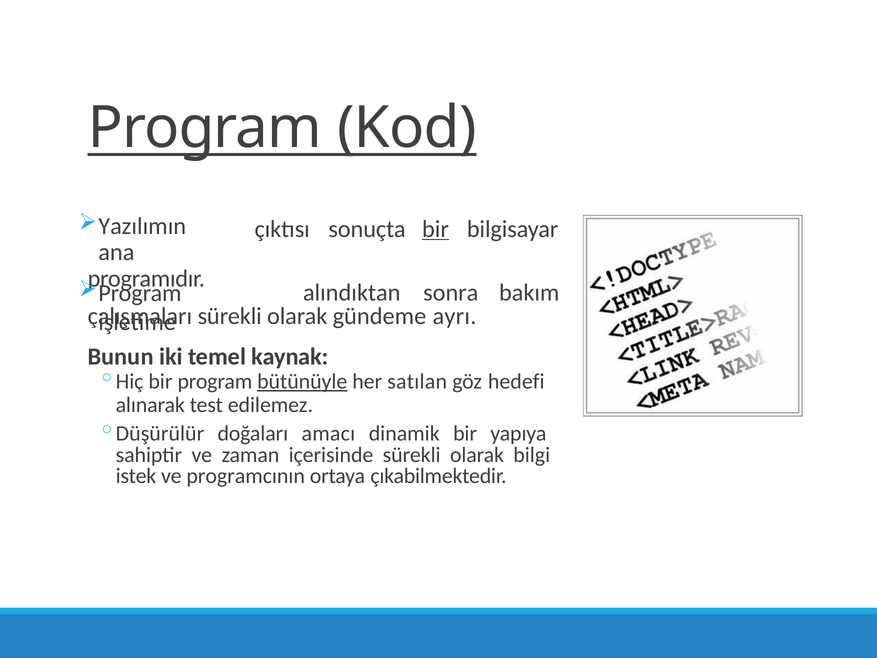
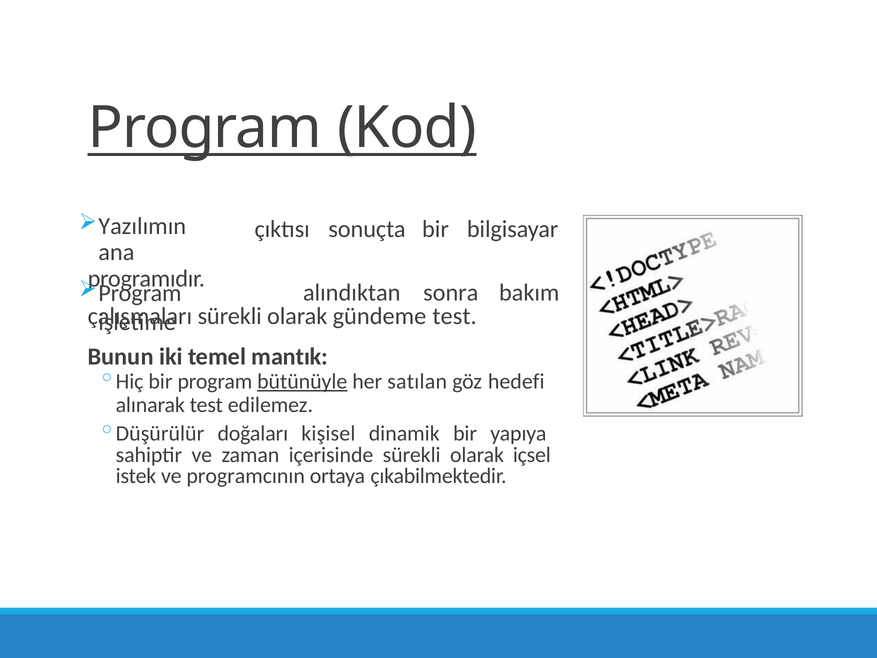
bir underline: present -> none (435, 229)
gündeme ayrı: ayrı -> test (455, 316)
kaynak: kaynak -> mantık (290, 357)
amacı: amacı -> kişisel (328, 434)
bilgi: bilgi -> içsel (532, 455)
